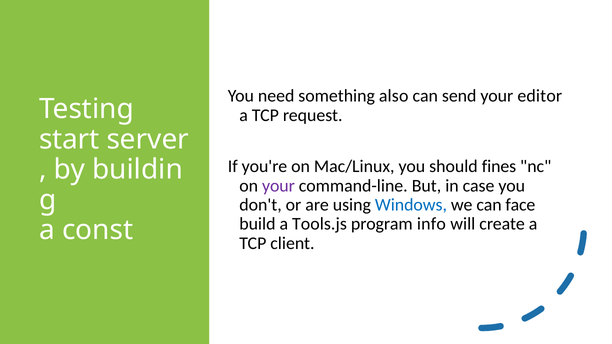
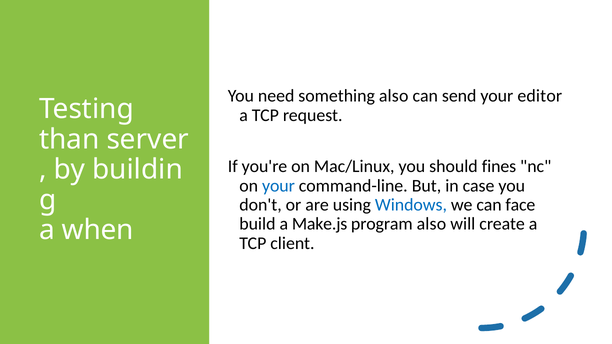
start: start -> than (69, 139)
your colour: purple -> blue (278, 186)
Tools.js: Tools.js -> Make.js (320, 224)
program info: info -> also (431, 224)
const: const -> when (98, 230)
